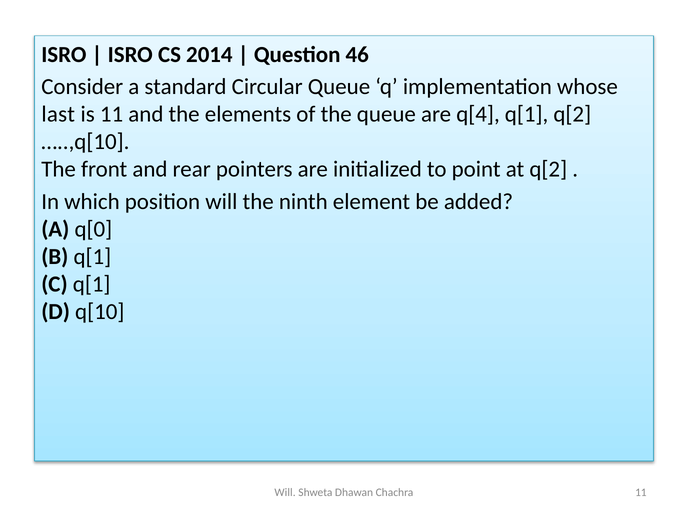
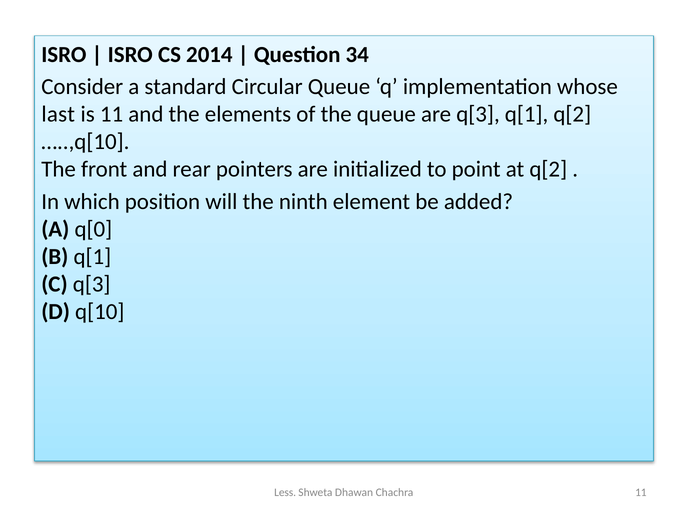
46: 46 -> 34 (357, 55)
are q[4: q[4 -> q[3 (478, 114)
C q[1: q[1 -> q[3 (92, 284)
Will: Will -> Less (285, 493)
